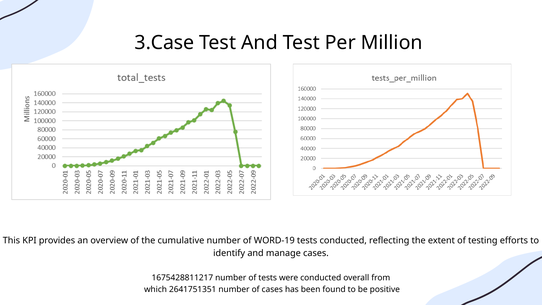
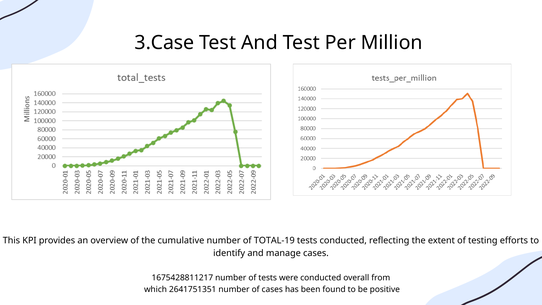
WORD-19: WORD-19 -> TOTAL-19 (274, 240)
